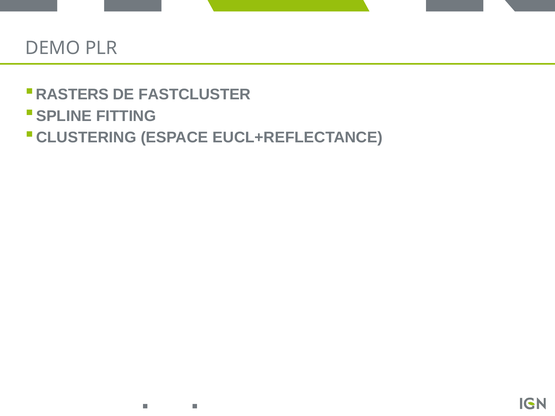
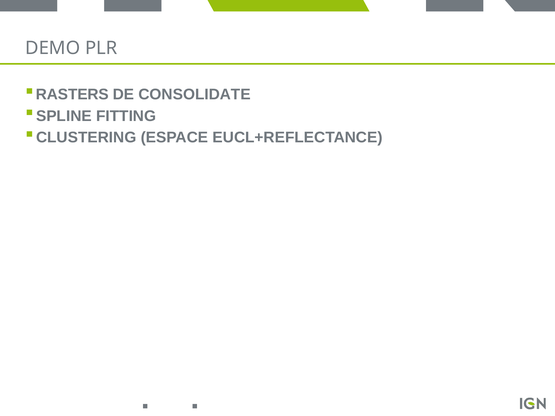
FASTCLUSTER: FASTCLUSTER -> CONSOLIDATE (195, 94)
